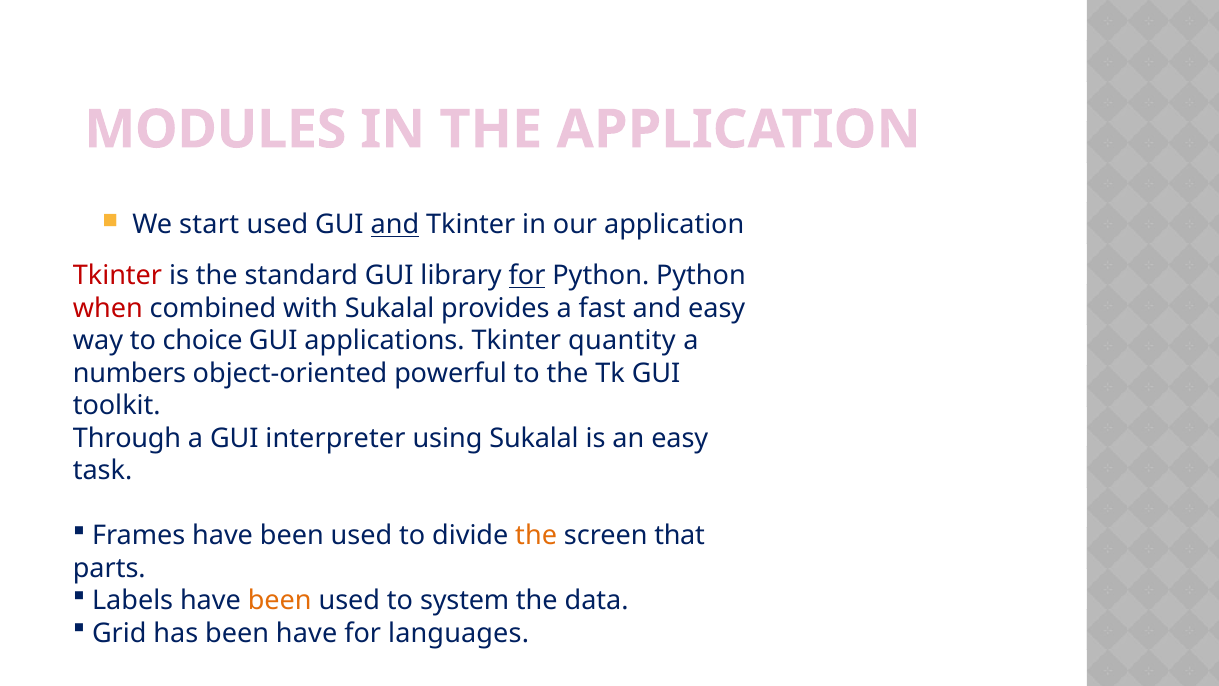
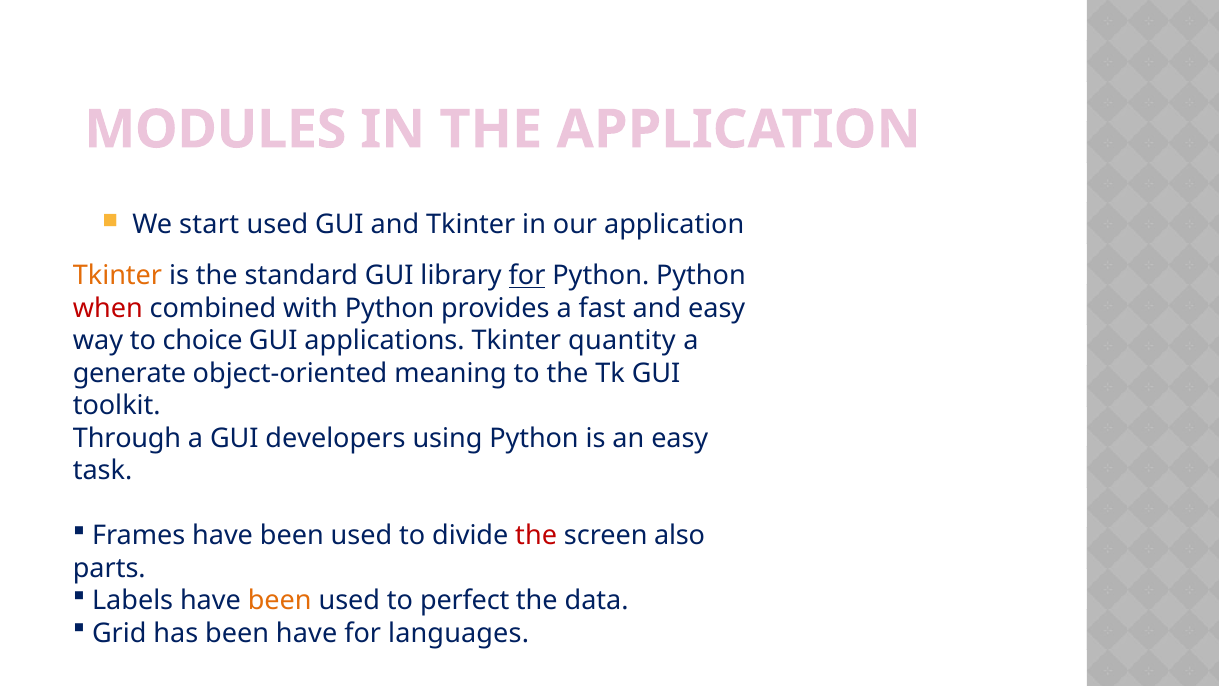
and underline: present -> none (395, 225)
Tkinter colour: red -> orange (118, 276)
with Sukalal: Sukalal -> Python (390, 308)
numbers: numbers -> generate (130, 373)
powerful: powerful -> meaning (451, 373)
interpreter: interpreter -> developers (335, 438)
using Sukalal: Sukalal -> Python (534, 438)
the colour: orange -> red (536, 535)
that: that -> also (680, 535)
system: system -> perfect (465, 600)
